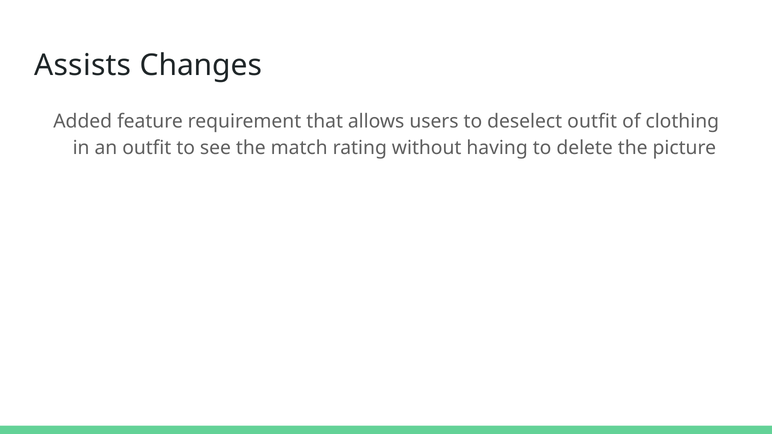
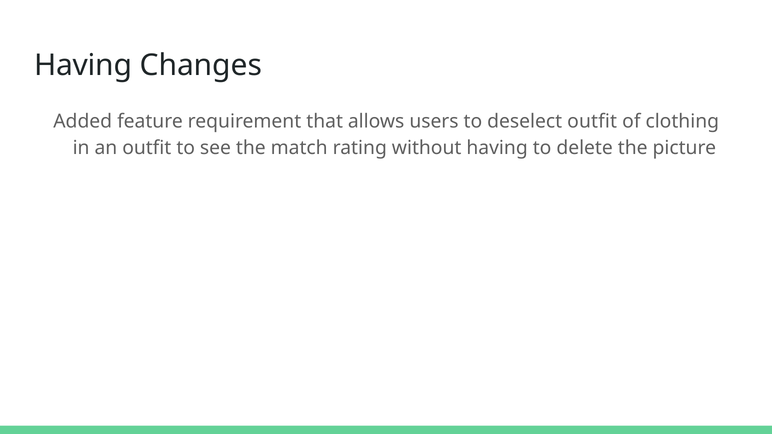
Assists: Assists -> Having (83, 65)
